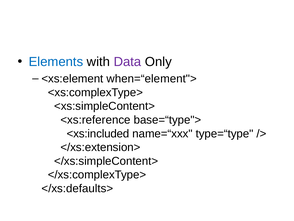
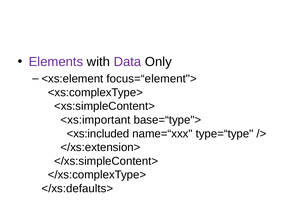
Elements colour: blue -> purple (56, 62)
when=“element">: when=“element"> -> focus=“element"> (152, 79)
<xs:reference: <xs:reference -> <xs:important (95, 120)
